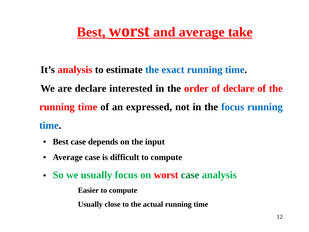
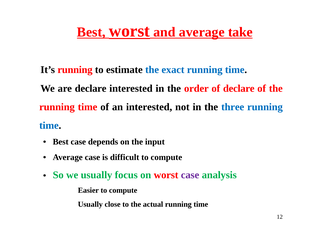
analysis: analysis -> running (75, 70)
an expressed: expressed -> interested (149, 107)
the focus: focus -> three (233, 107)
case colour: green -> purple (190, 175)
